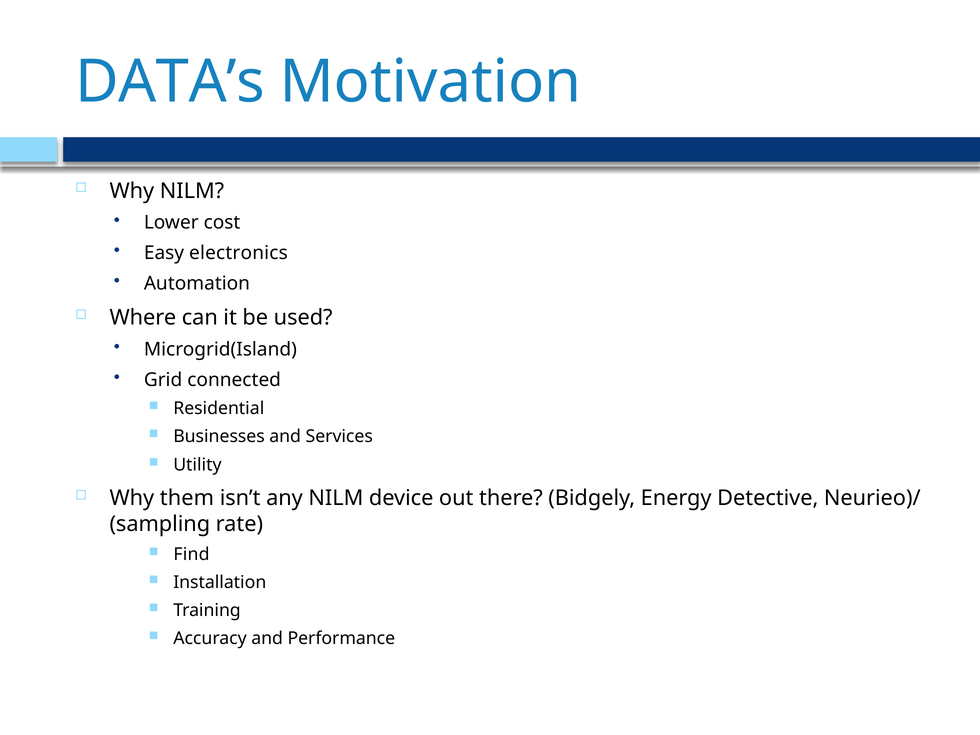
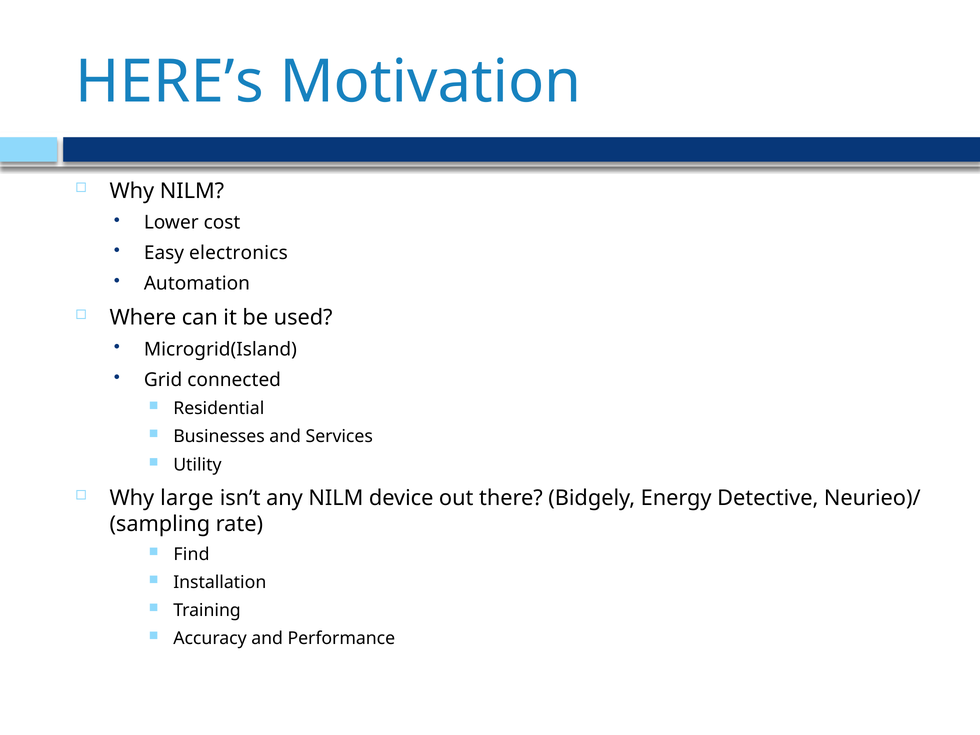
DATA’s: DATA’s -> HERE’s (170, 82)
them: them -> large (187, 498)
